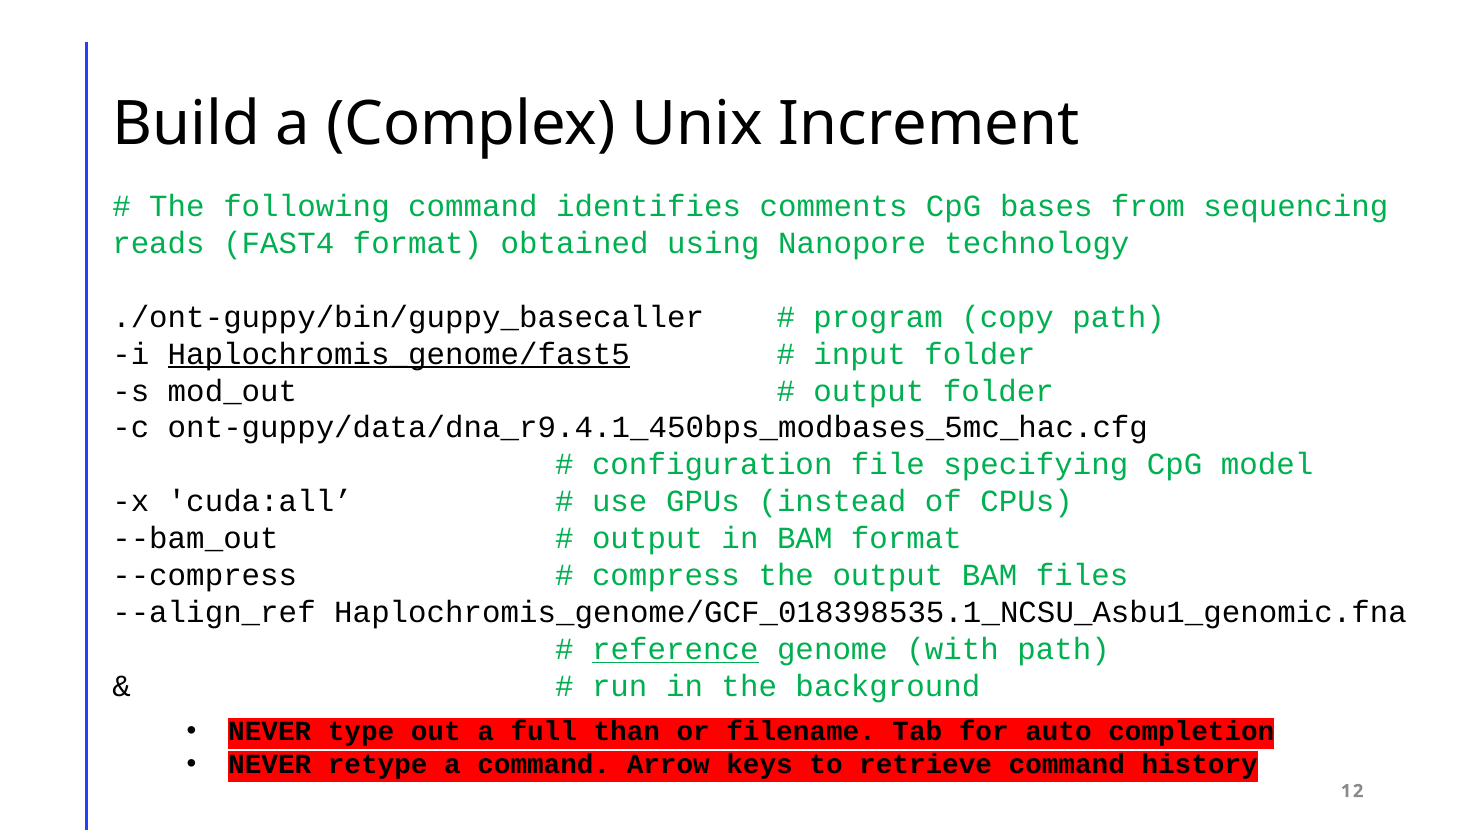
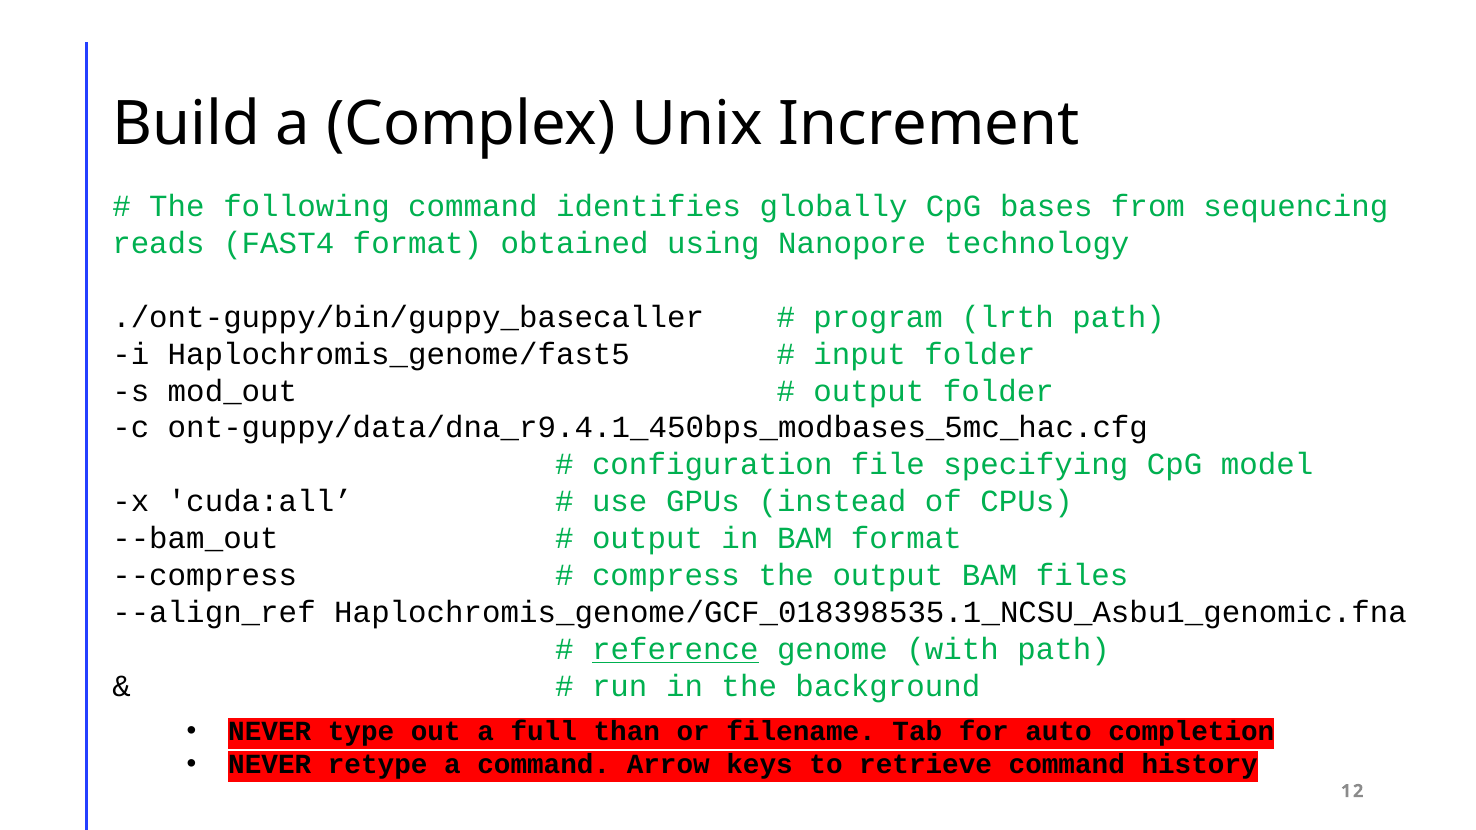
comments: comments -> globally (834, 206)
copy: copy -> lrth (1008, 317)
Haplochromis_genome/fast5 underline: present -> none (399, 354)
